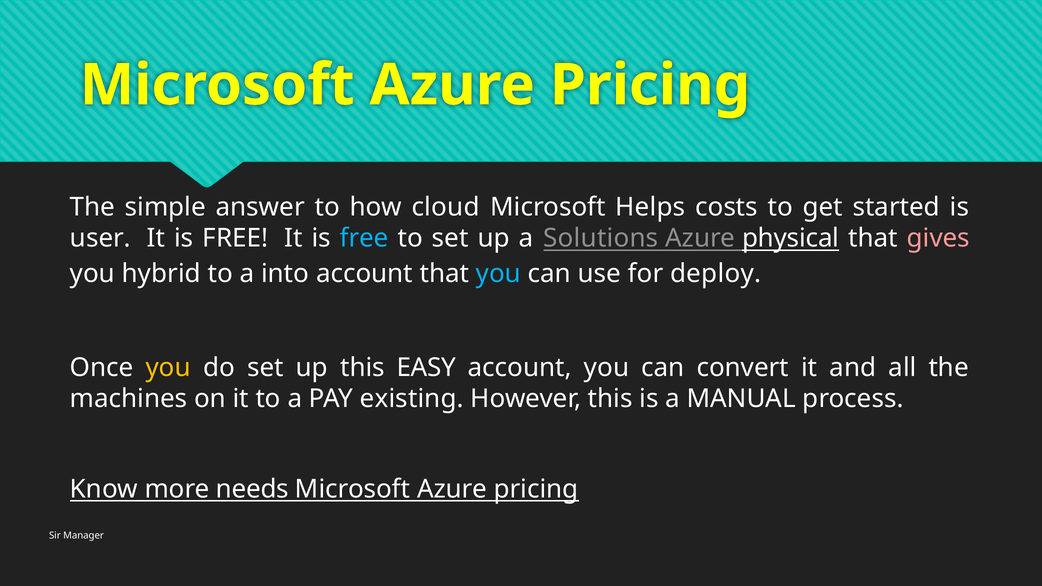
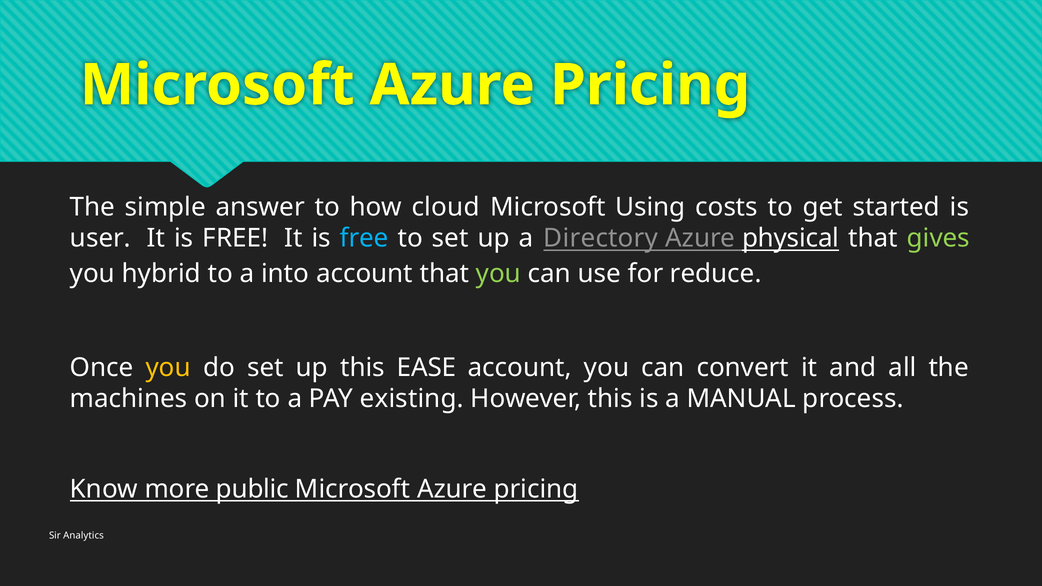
Helps: Helps -> Using (650, 207)
Solutions: Solutions -> Directory (601, 238)
gives colour: pink -> light green (938, 238)
you colour: light blue -> light green (499, 274)
deploy: deploy -> reduce (716, 274)
EASY: EASY -> EASE (426, 368)
needs: needs -> public (252, 489)
Manager: Manager -> Analytics (84, 536)
